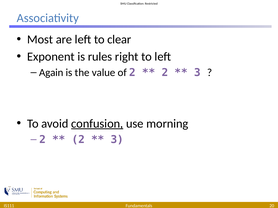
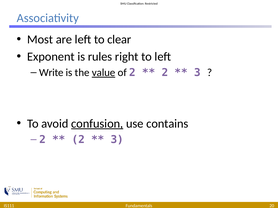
Again: Again -> Write (51, 73)
value underline: none -> present (104, 73)
morning: morning -> contains (167, 124)
